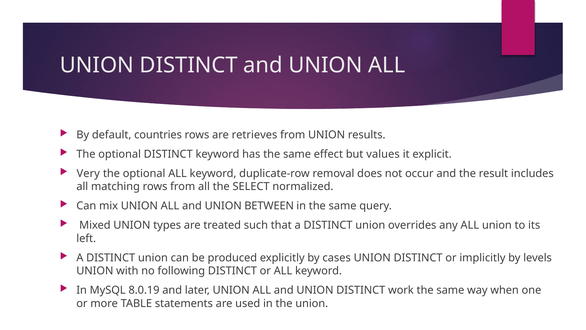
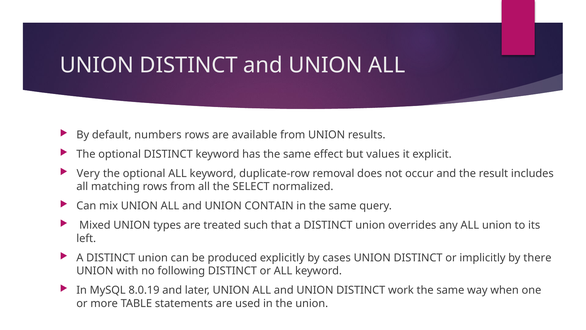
countries: countries -> numbers (158, 135)
retrieves: retrieves -> available (255, 135)
BETWEEN: BETWEEN -> CONTAIN (269, 206)
levels: levels -> there (537, 258)
